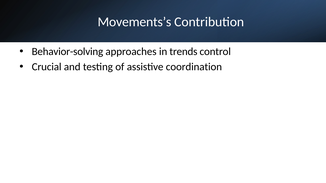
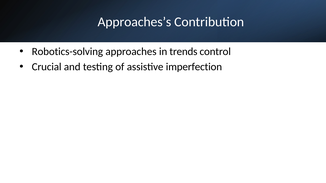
Movements’s: Movements’s -> Approaches’s (134, 22)
Behavior-solving: Behavior-solving -> Robotics-solving (67, 52)
coordination: coordination -> imperfection (194, 67)
